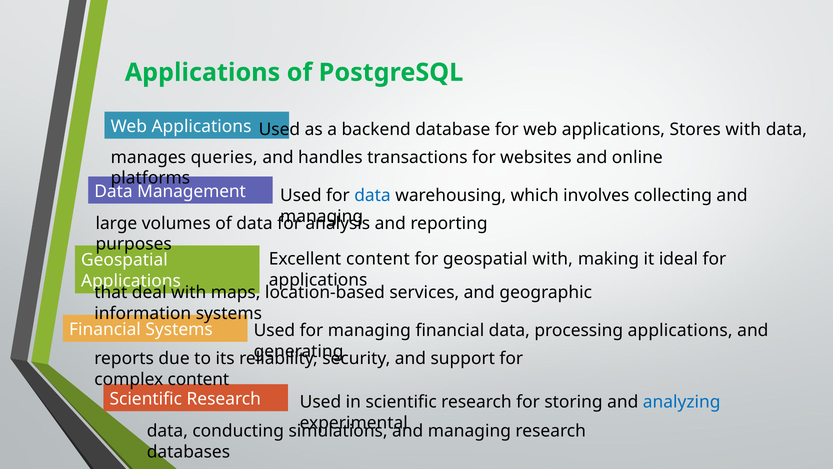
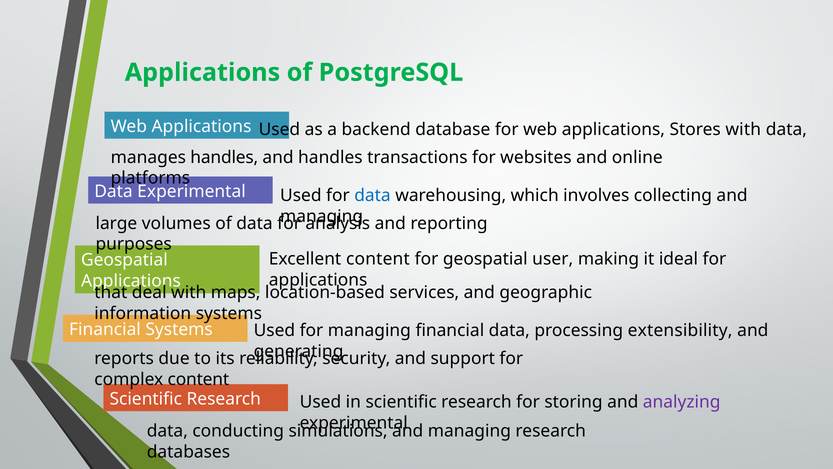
manages queries: queries -> handles (224, 157)
Data Management: Management -> Experimental (192, 191)
geospatial with: with -> user (553, 259)
processing applications: applications -> extensibility (680, 330)
analyzing colour: blue -> purple (682, 402)
